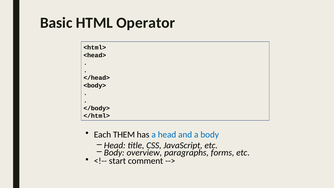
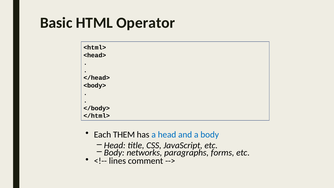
overview: overview -> networks (144, 153)
start: start -> lines (117, 161)
